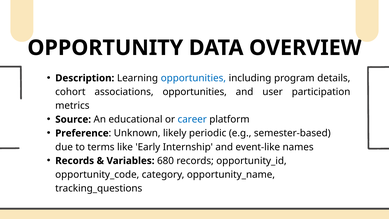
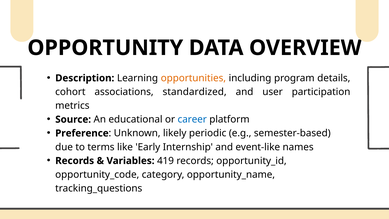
opportunities colour: blue -> orange (193, 78)
associations opportunities: opportunities -> standardized (195, 92)
680: 680 -> 419 (165, 161)
